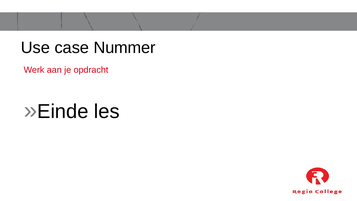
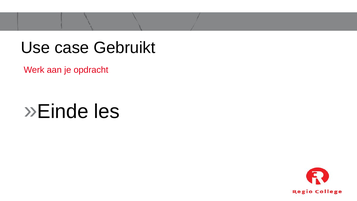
Nummer: Nummer -> Gebruikt (125, 48)
